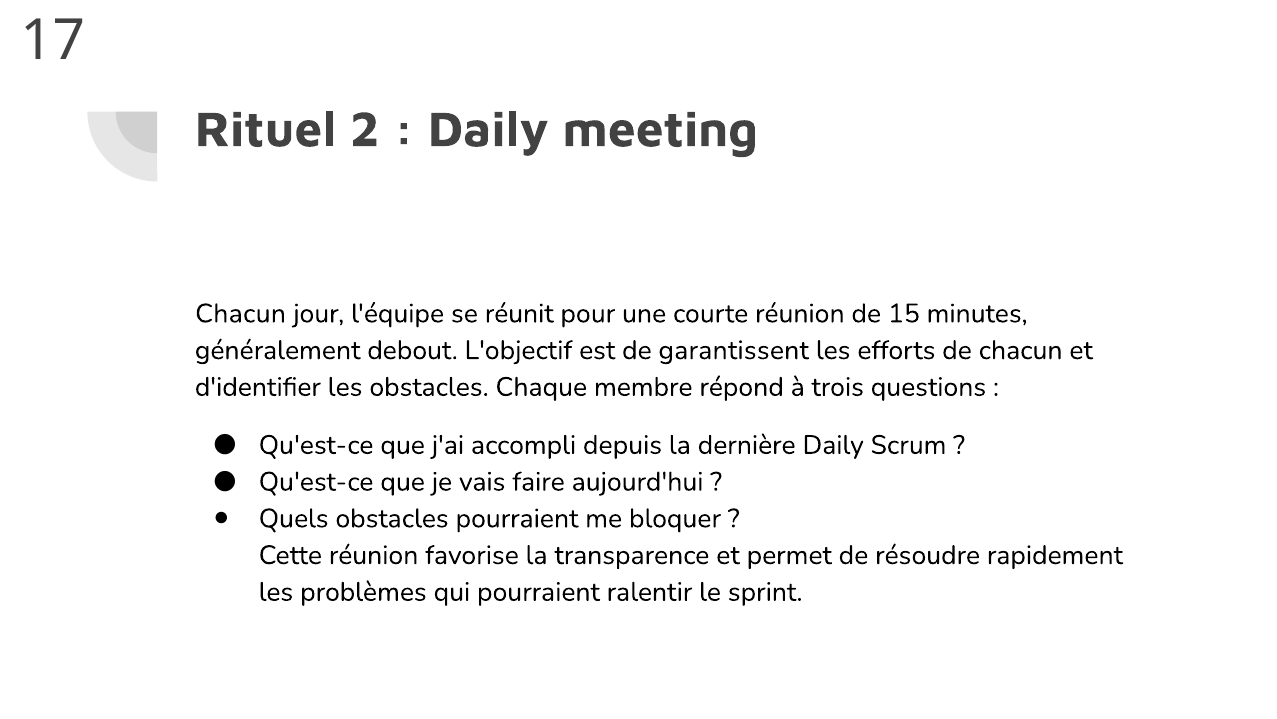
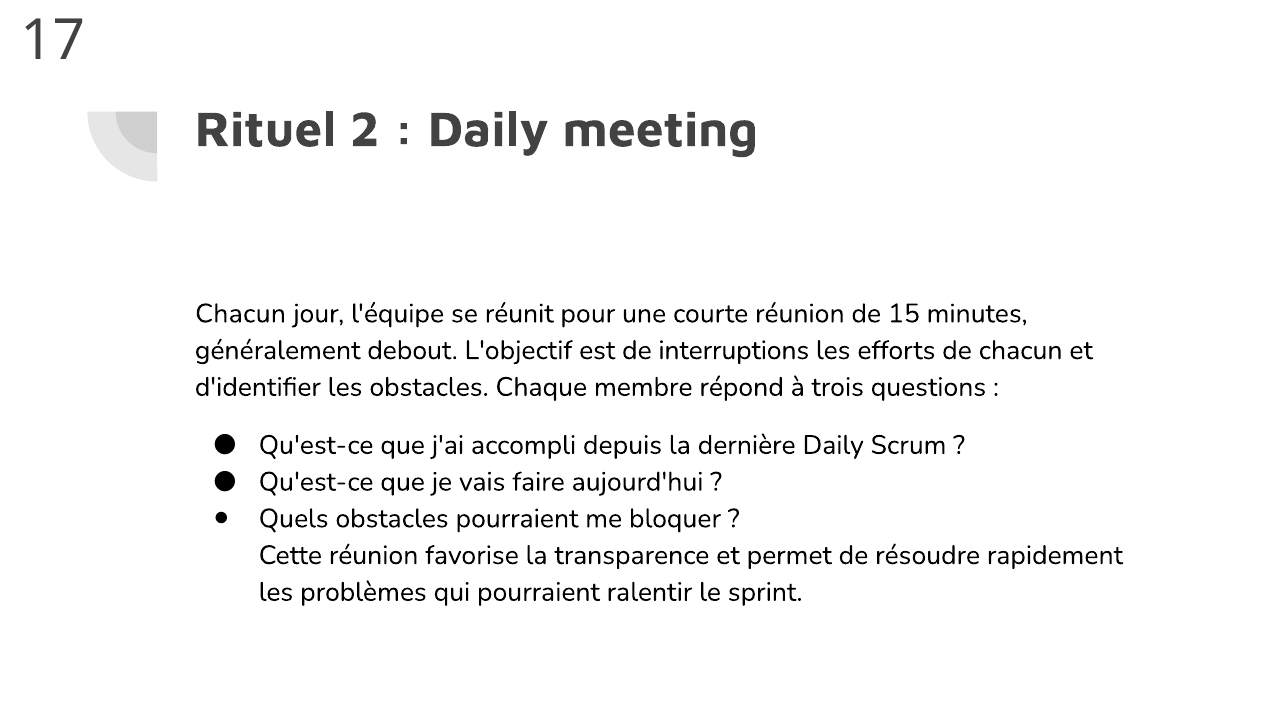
garantissent: garantissent -> interruptions (734, 350)
